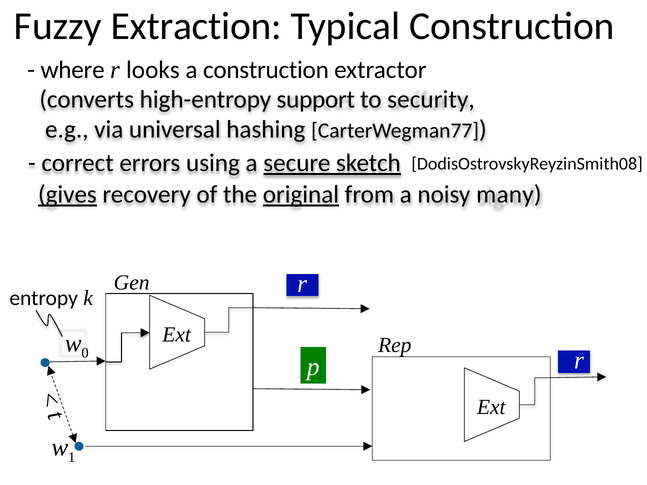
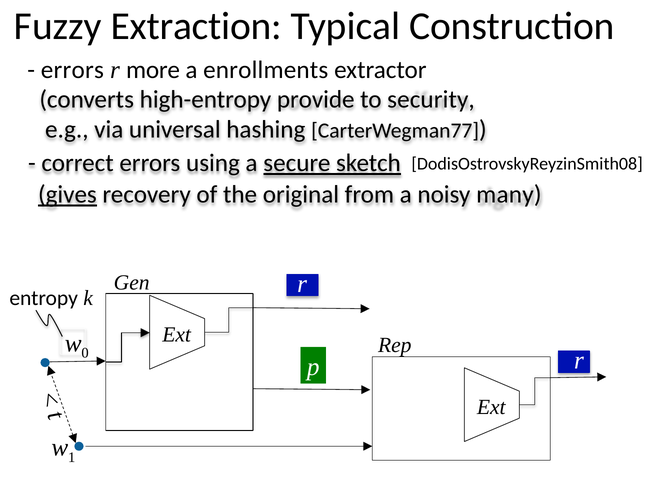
where: where -> errors (72, 70)
looks: looks -> more (153, 70)
a construction: construction -> enrollments (266, 70)
support: support -> provide (316, 99)
original underline: present -> none (301, 195)
